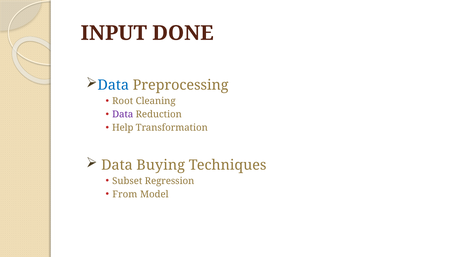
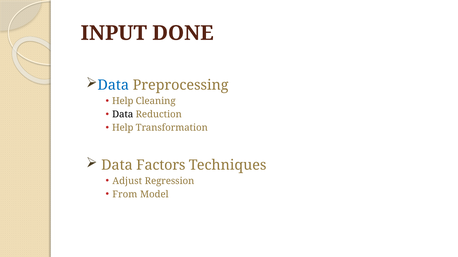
Root: Root -> Help (123, 101)
Data colour: purple -> black (123, 115)
Buying: Buying -> Factors (161, 165)
Subset: Subset -> Adjust (127, 181)
